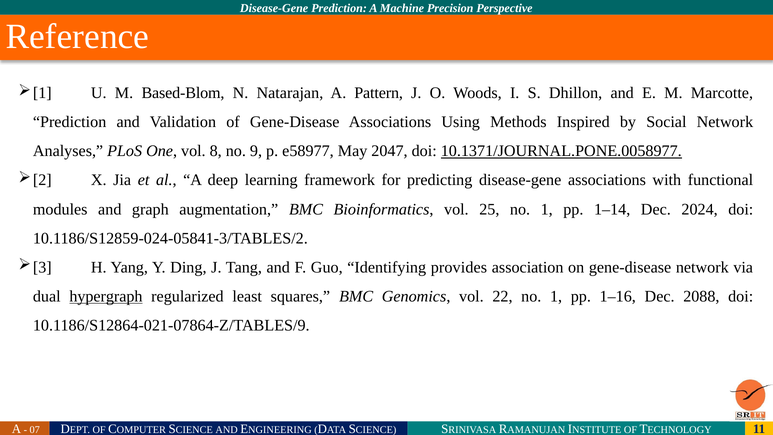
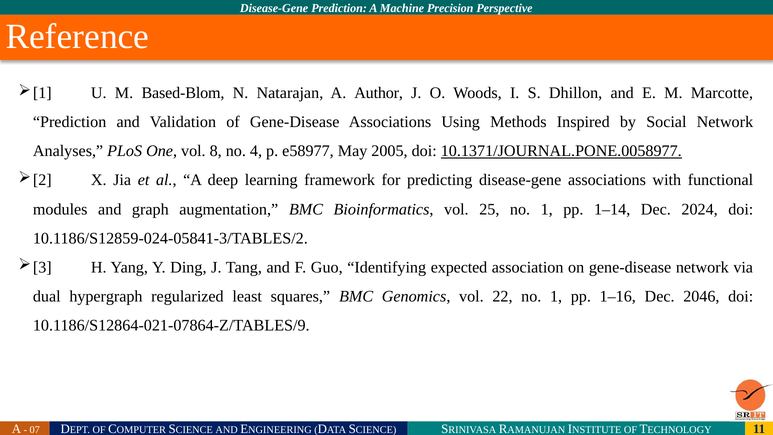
Pattern: Pattern -> Author (379, 93)
9: 9 -> 4 (256, 151)
2047: 2047 -> 2005 (389, 151)
provides: provides -> expected (459, 267)
hypergraph underline: present -> none (106, 296)
2088: 2088 -> 2046 (701, 296)
